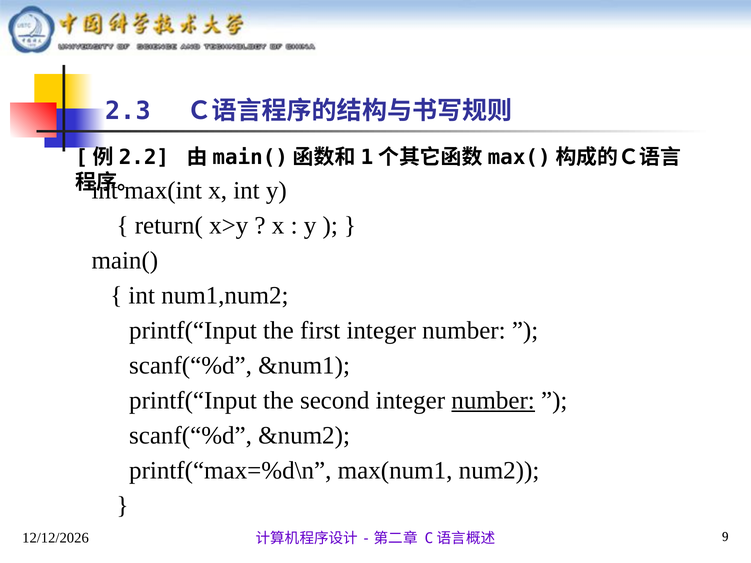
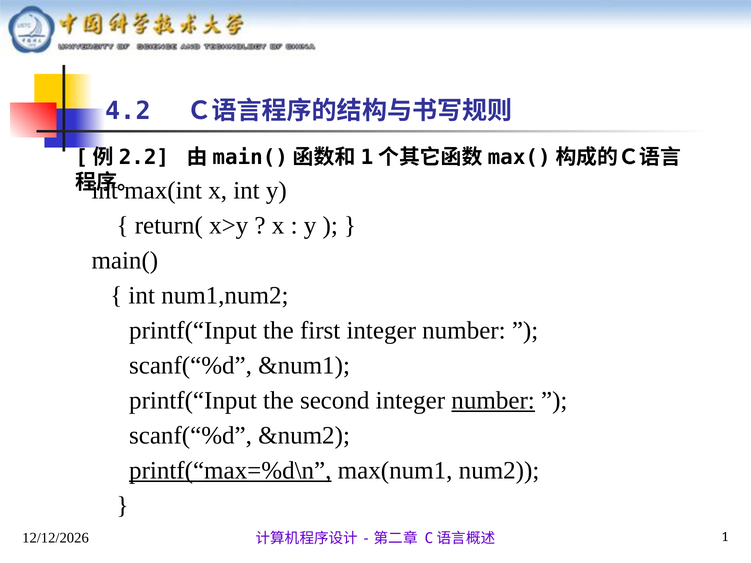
2.3: 2.3 -> 4.2 (128, 111)
printf(“max=%d\n underline: none -> present (230, 471)
9: 9 -> 1 (725, 537)
